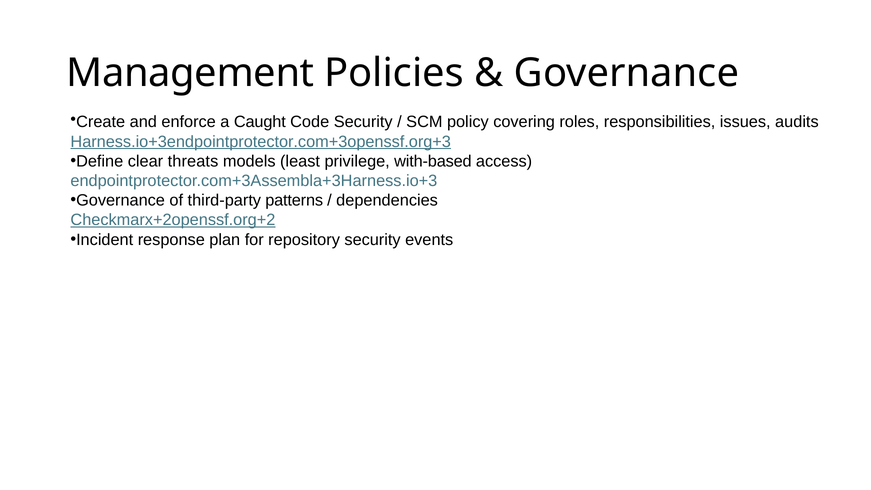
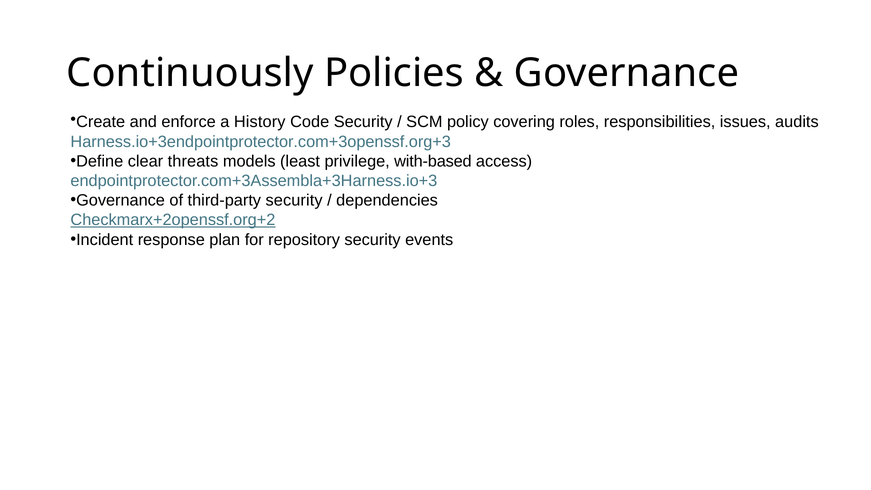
Management: Management -> Continuously (190, 73)
Caught: Caught -> History (260, 122)
Harness.io+3endpointprotector.com+3openssf.org+3 underline: present -> none (261, 142)
third-party patterns: patterns -> security (294, 200)
